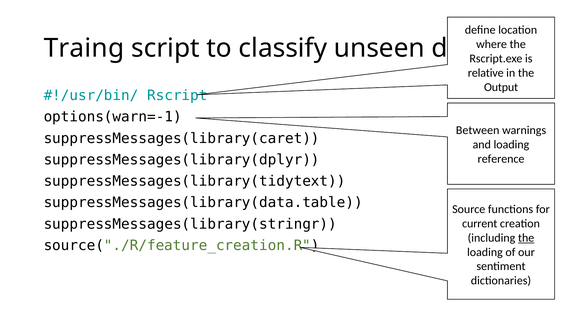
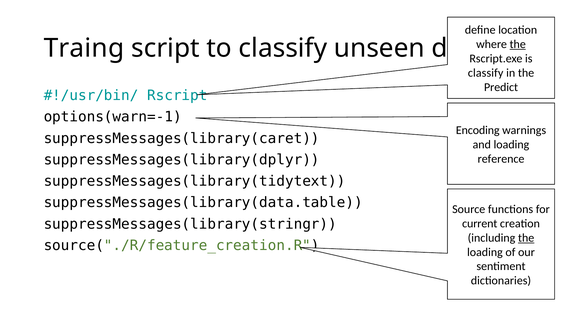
the underline: none -> present (518, 44)
relative: relative -> classify (486, 73)
Output: Output -> Predict (501, 87)
Between: Between -> Encoding (478, 130)
